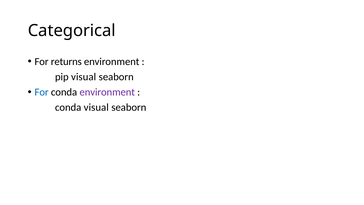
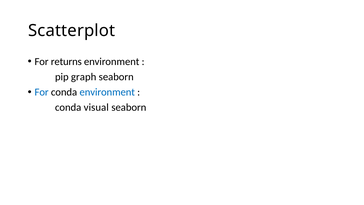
Categorical: Categorical -> Scatterplot (72, 31)
pip visual: visual -> graph (84, 77)
environment colour: purple -> blue (107, 92)
